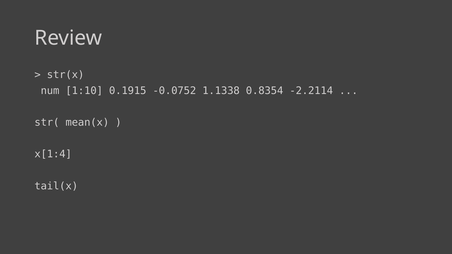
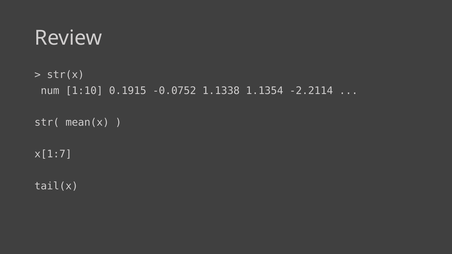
0.8354: 0.8354 -> 1.1354 (265, 91)
x[1:4: x[1:4 -> x[1:7 (53, 154)
